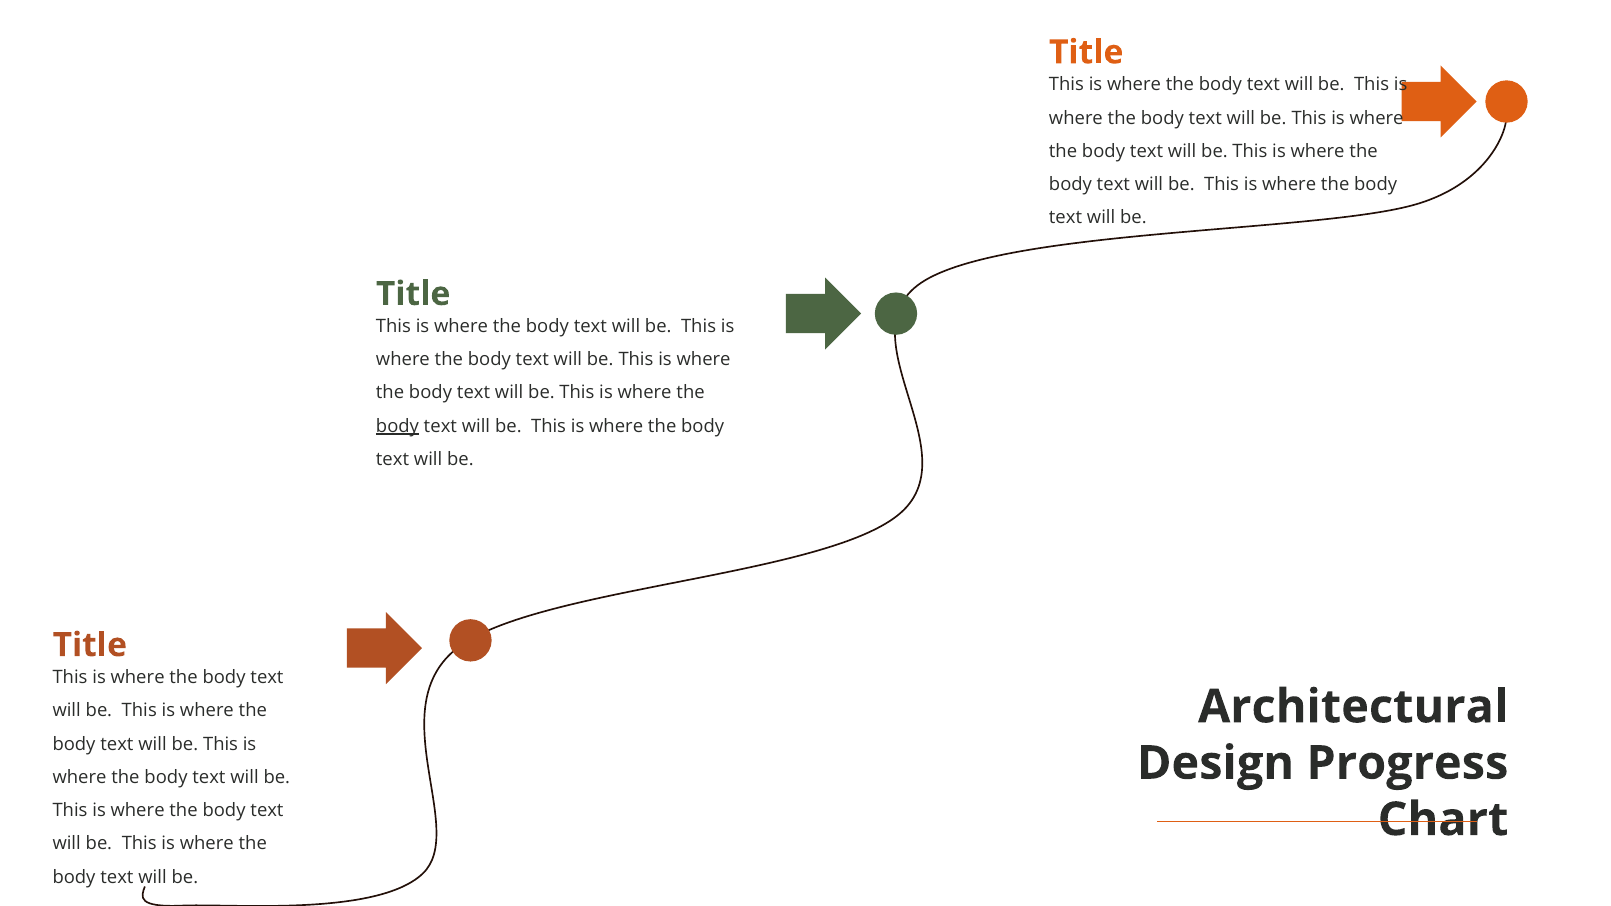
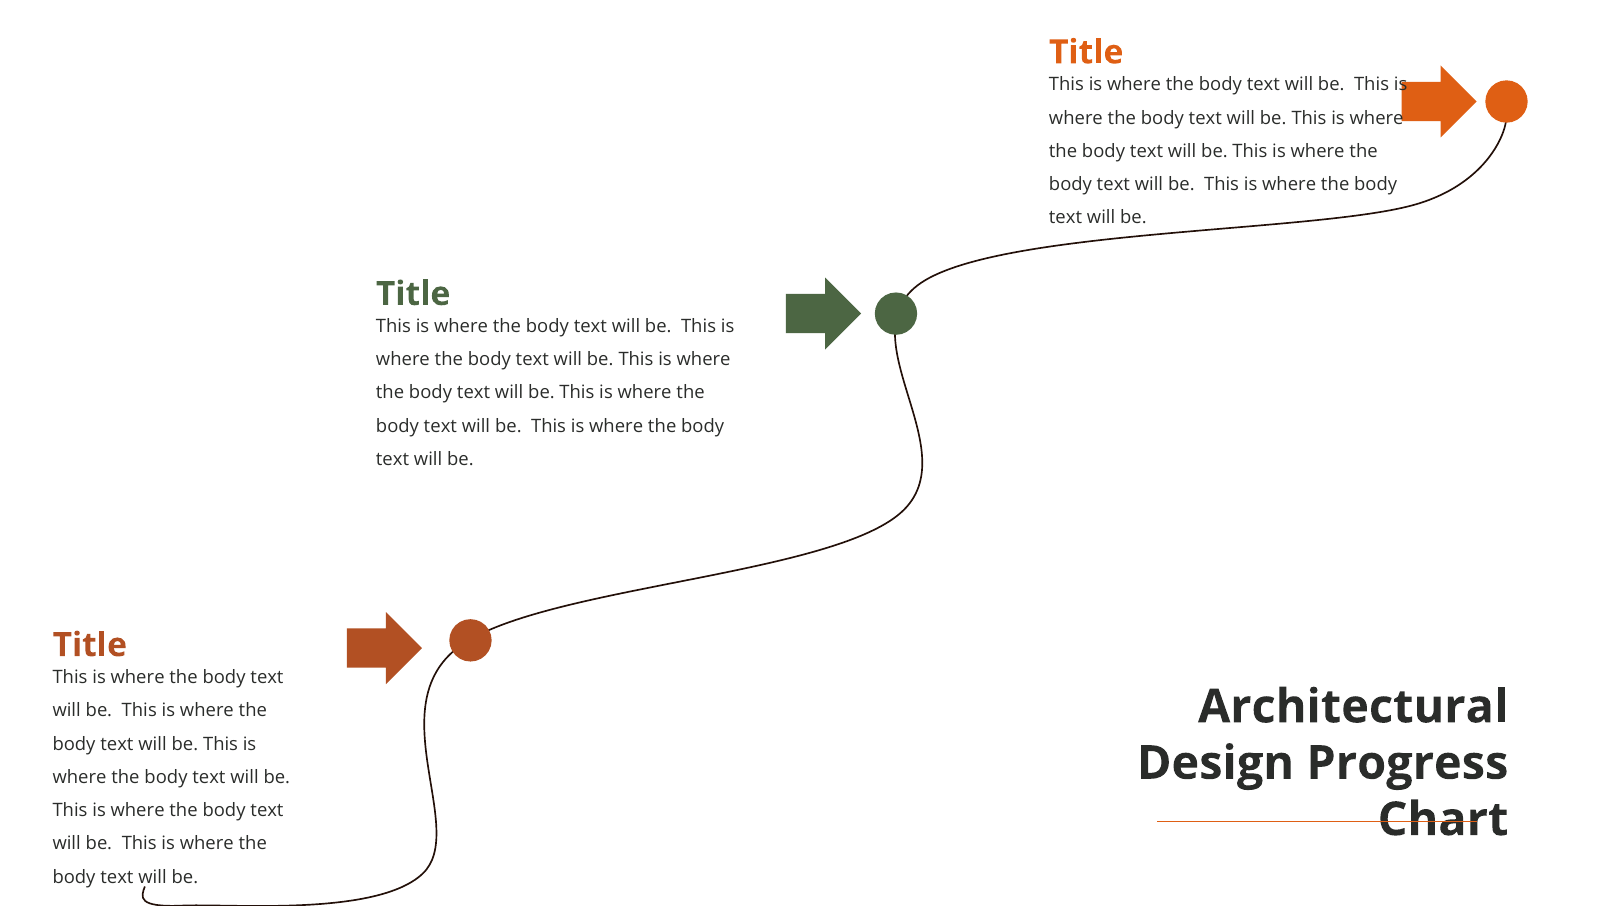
body underline: present -> none (397, 426)
